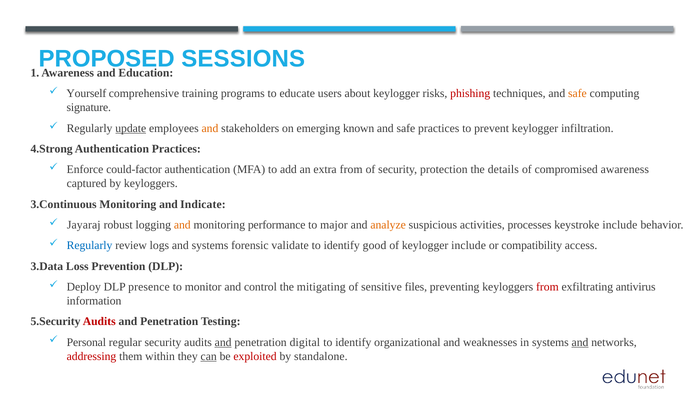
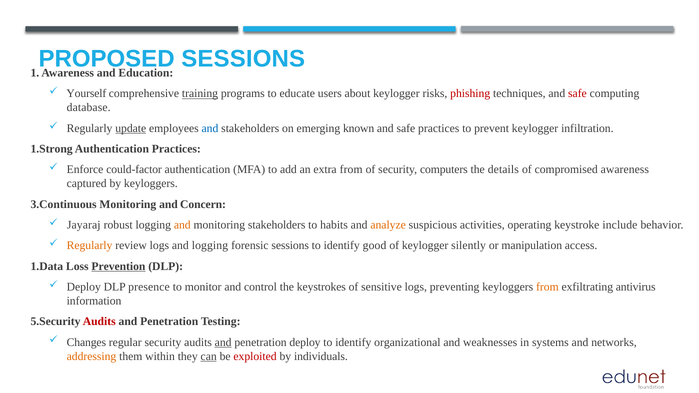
training underline: none -> present (200, 94)
safe colour: orange -> red (577, 94)
signature: signature -> database (89, 108)
and colour: orange -> blue (210, 128)
4.Strong: 4.Strong -> 1.Strong (52, 149)
protection: protection -> computers (444, 170)
Indicate: Indicate -> Concern (203, 204)
monitoring performance: performance -> stakeholders (277, 225)
major: major -> habits (334, 225)
processes: processes -> operating (529, 225)
Regularly colour: blue -> orange (90, 246)
and systems: systems -> logging (210, 246)
forensic validate: validate -> sessions (290, 246)
keylogger include: include -> silently (469, 246)
compatibility: compatibility -> manipulation (532, 246)
3.Data: 3.Data -> 1.Data (47, 266)
Prevention underline: none -> present (118, 266)
mitigating: mitigating -> keystrokes (321, 287)
sensitive files: files -> logs (416, 287)
from colour: red -> orange (547, 287)
Personal: Personal -> Changes (86, 342)
penetration digital: digital -> deploy (305, 342)
and underline: present -> none (580, 342)
addressing colour: red -> orange (91, 356)
standalone: standalone -> individuals (321, 356)
